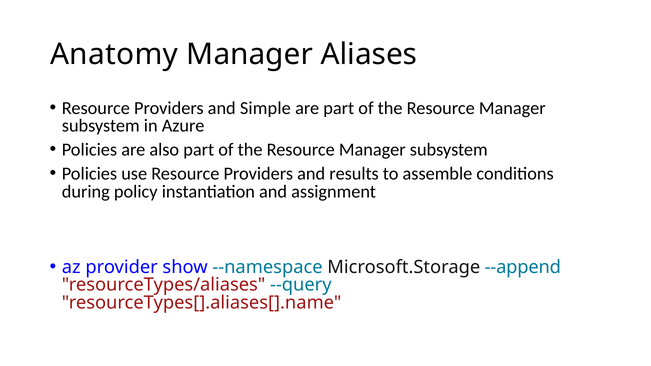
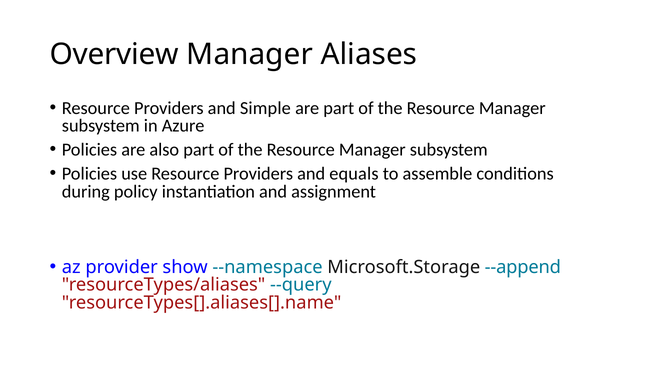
Anatomy: Anatomy -> Overview (114, 55)
results: results -> equals (354, 174)
